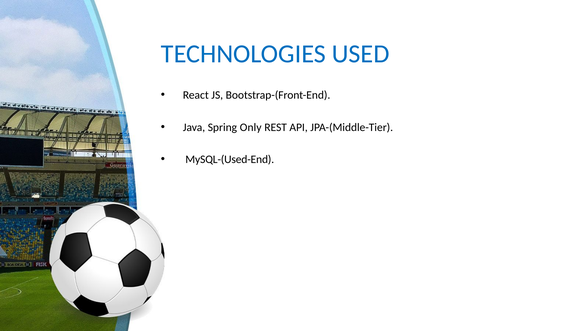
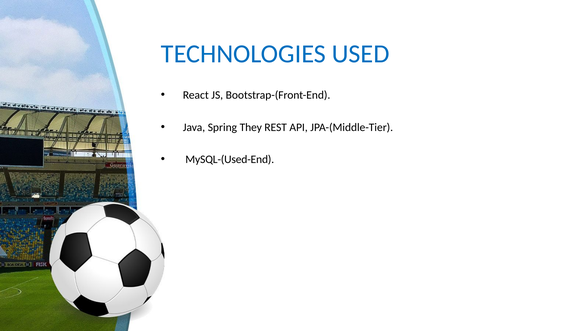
Only: Only -> They (251, 127)
